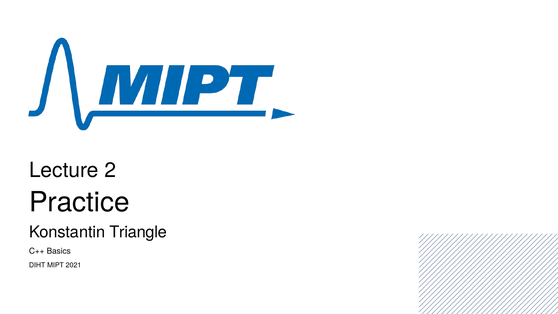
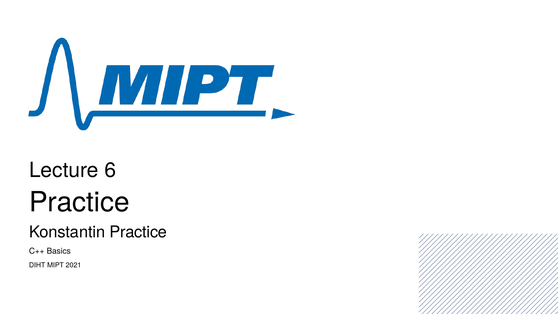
2: 2 -> 6 (110, 170)
Konstantin Triangle: Triangle -> Practice (138, 232)
